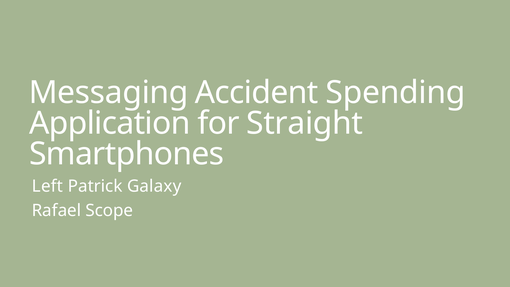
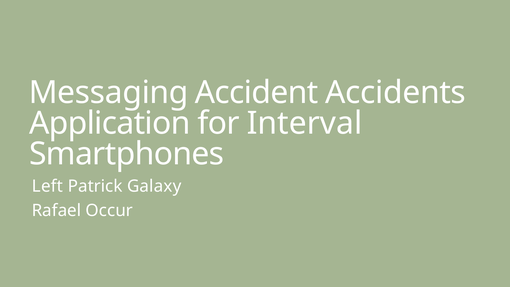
Spending: Spending -> Accidents (395, 93)
Straight: Straight -> Interval (305, 123)
Scope: Scope -> Occur (109, 210)
